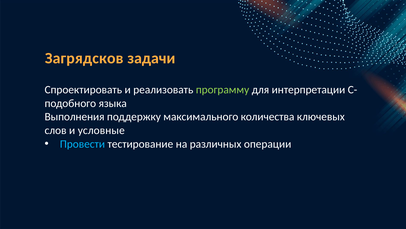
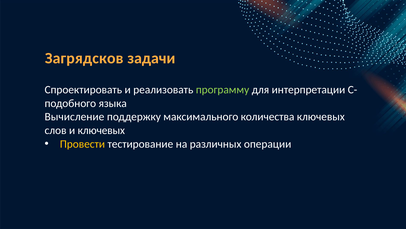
Выполнения: Выполнения -> Вычисление (74, 117)
и условные: условные -> ключевых (101, 130)
Провести colour: light blue -> yellow (82, 144)
